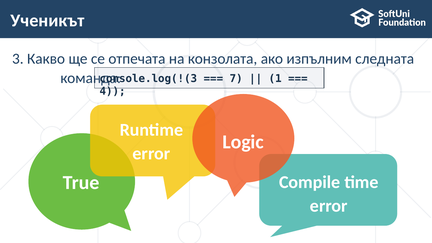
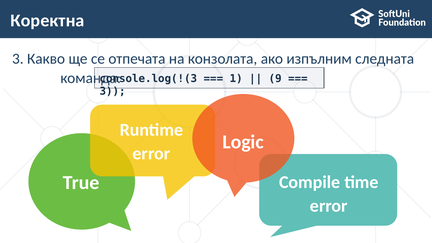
Ученикът: Ученикът -> Коректна (48, 20)
7: 7 -> 1 (236, 78)
1: 1 -> 9 (275, 78)
4: 4 -> 3 (113, 91)
